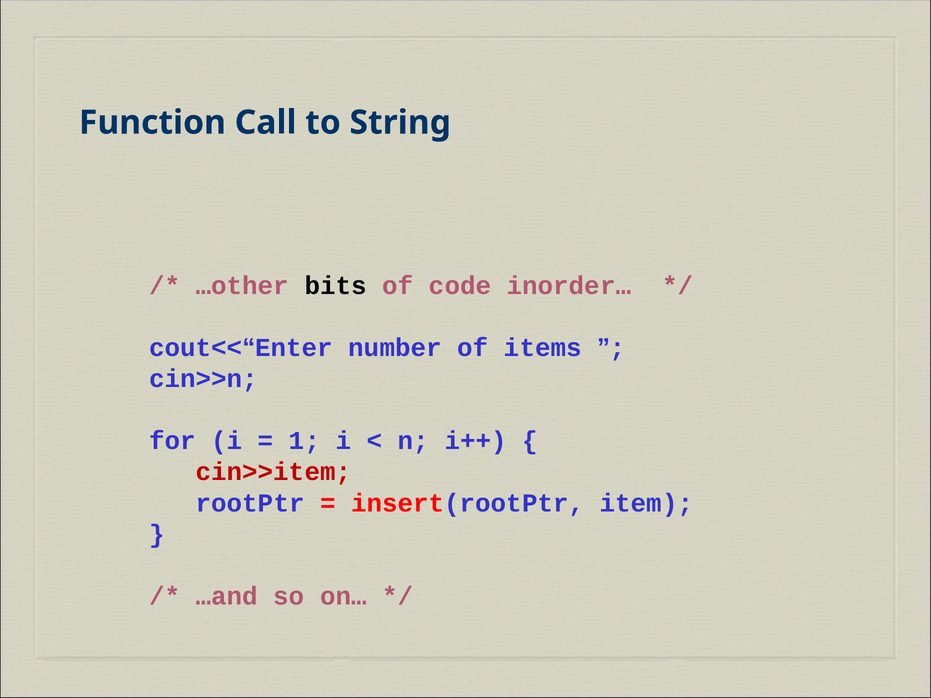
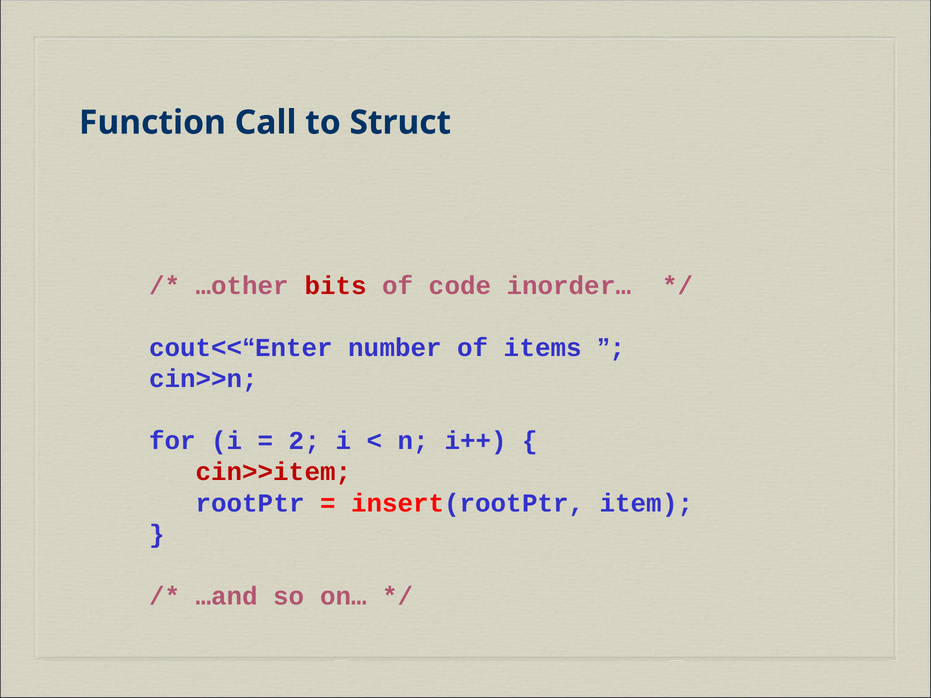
String: String -> Struct (400, 123)
bits colour: black -> red (336, 286)
1: 1 -> 2 (304, 441)
